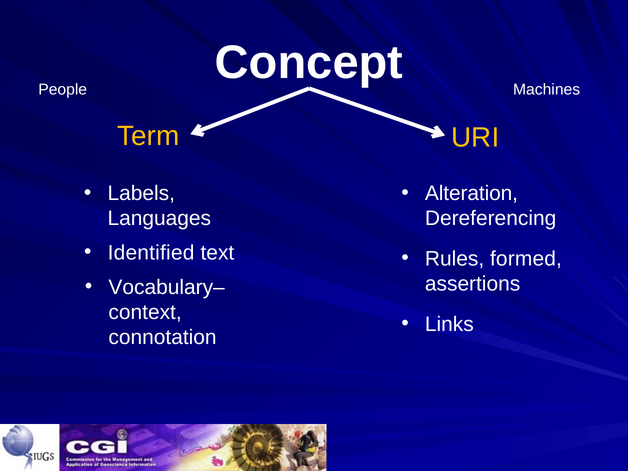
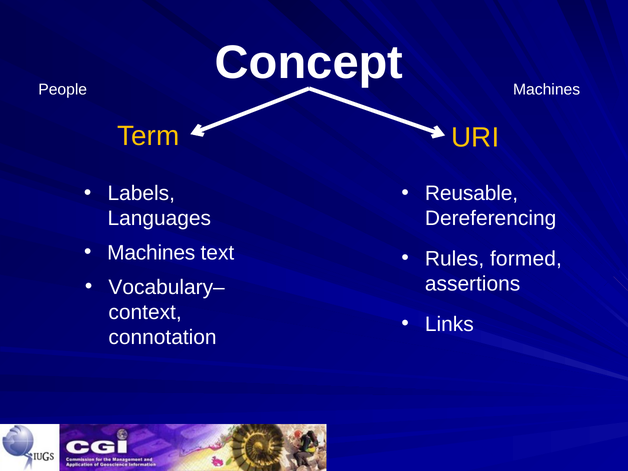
Alteration: Alteration -> Reusable (472, 193)
Identified: Identified -> Machines (151, 253)
